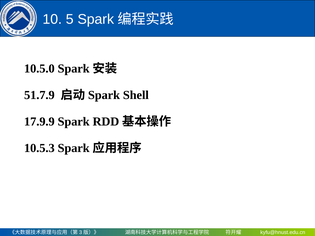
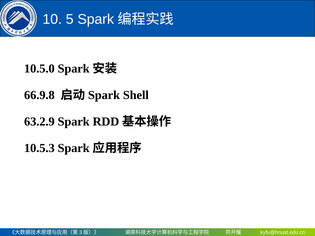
51.7.9: 51.7.9 -> 66.9.8 (39, 95)
17.9.9: 17.9.9 -> 63.2.9 (39, 122)
